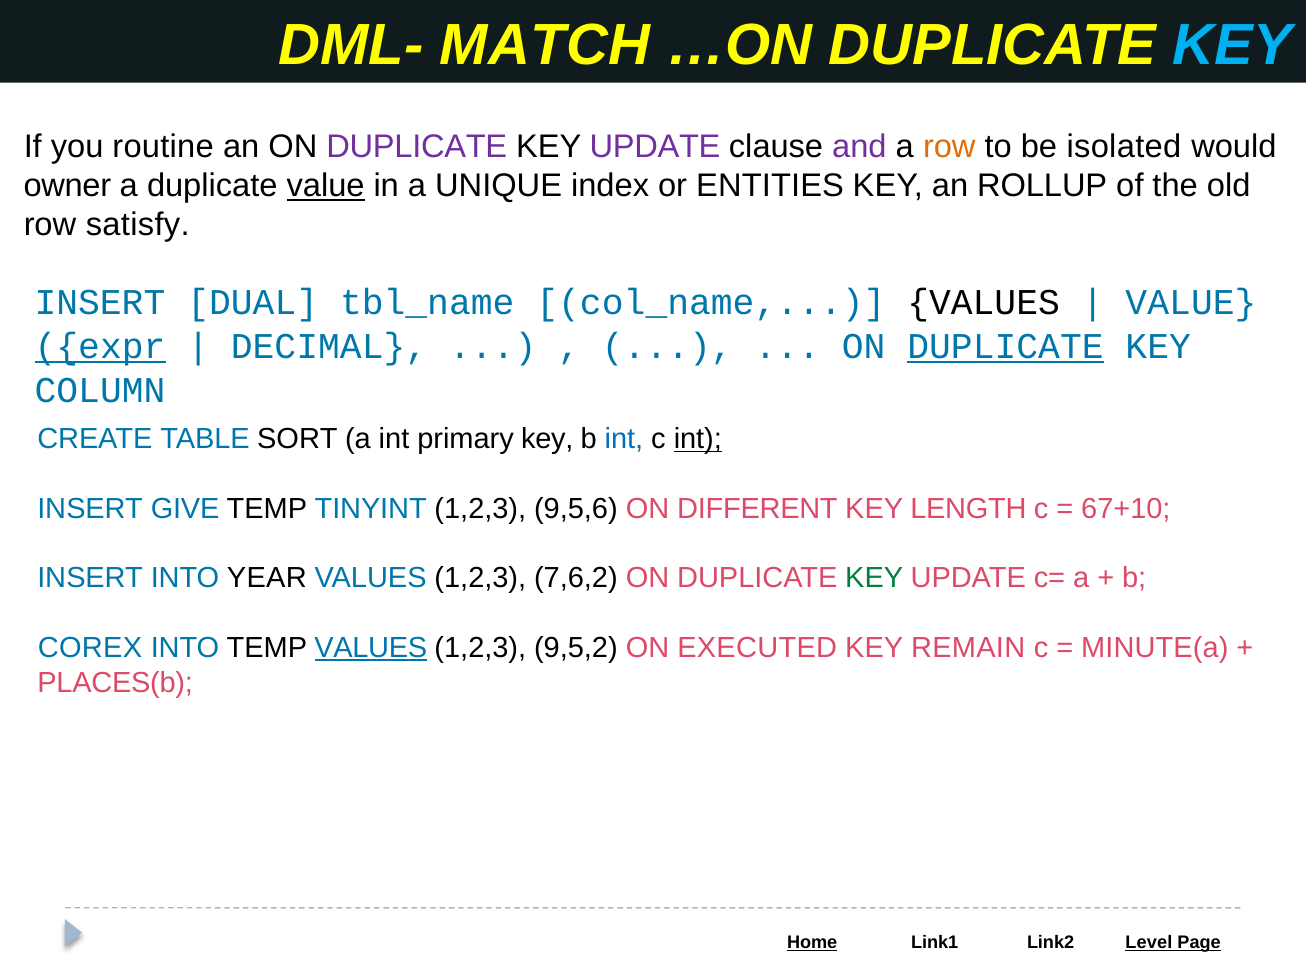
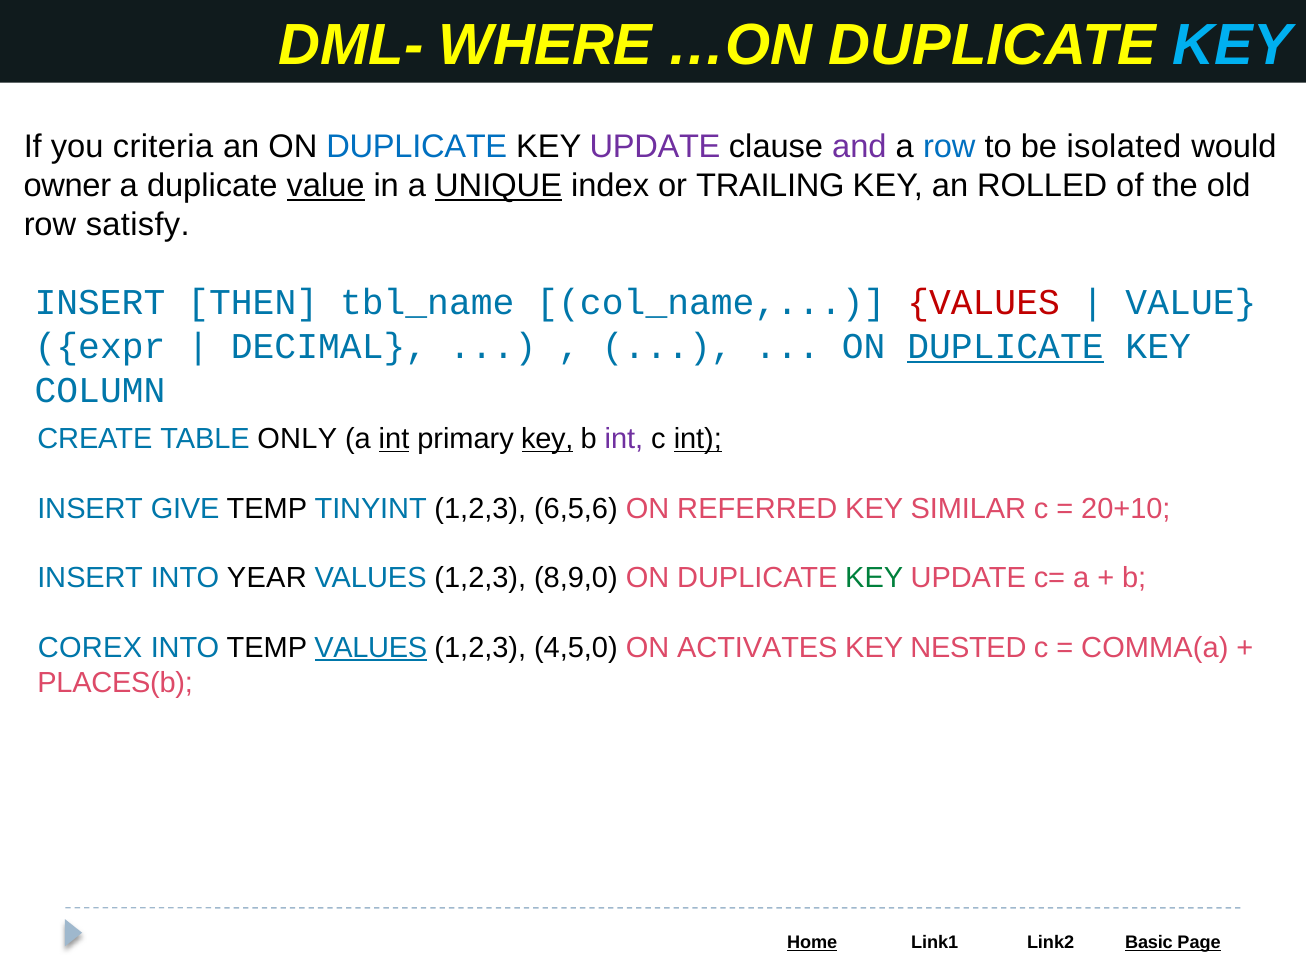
MATCH: MATCH -> WHERE (546, 45)
routine: routine -> criteria (163, 147)
DUPLICATE colour: purple -> blue (417, 147)
row colour: orange -> blue (949, 147)
UNIQUE underline: none -> present (499, 186)
ENTITIES: ENTITIES -> TRAILING (770, 186)
ROLLUP: ROLLUP -> ROLLED (1042, 186)
DUAL: DUAL -> THEN (253, 303)
VALUES colour: black -> red (984, 303)
expr underline: present -> none (100, 346)
SORT: SORT -> ONLY (297, 439)
int underline: none -> present (394, 439)
key underline: none -> present (547, 439)
int colour: blue -> purple (624, 439)
9,5,6: 9,5,6 -> 6,5,6 (576, 508)
DIFFERENT: DIFFERENT -> REFERRED (757, 508)
LENGTH: LENGTH -> SIMILAR (968, 508)
67+10: 67+10 -> 20+10 (1126, 508)
7,6,2: 7,6,2 -> 8,9,0 (576, 578)
9,5,2: 9,5,2 -> 4,5,0 (576, 648)
EXECUTED: EXECUTED -> ACTIVATES (757, 648)
REMAIN: REMAIN -> NESTED (968, 648)
MINUTE(a: MINUTE(a -> COMMA(a (1155, 648)
Level: Level -> Basic (1149, 942)
